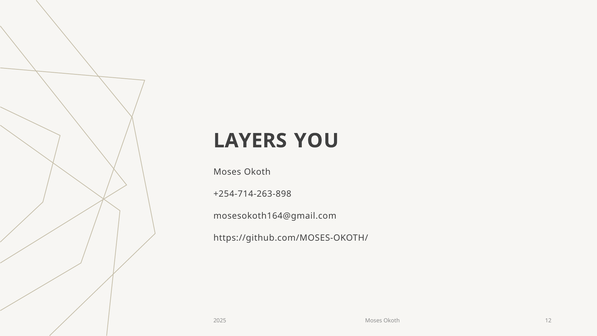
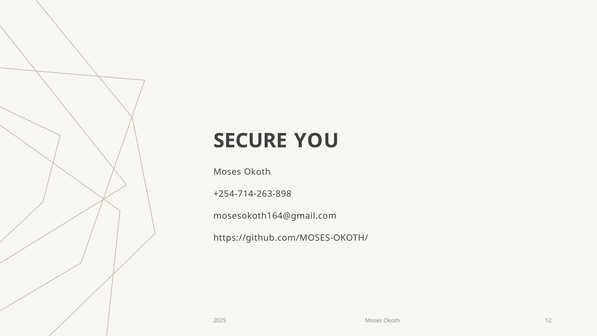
LAYERS: LAYERS -> SECURE (250, 141)
